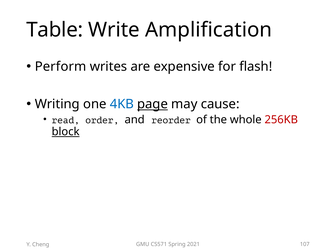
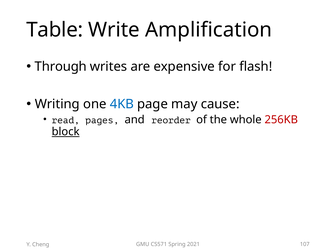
Perform: Perform -> Through (61, 67)
page underline: present -> none (153, 104)
order: order -> pages (102, 120)
